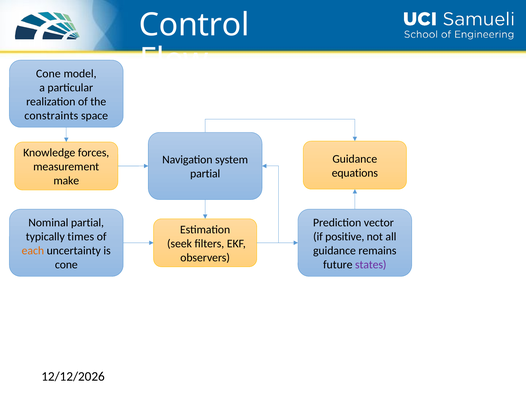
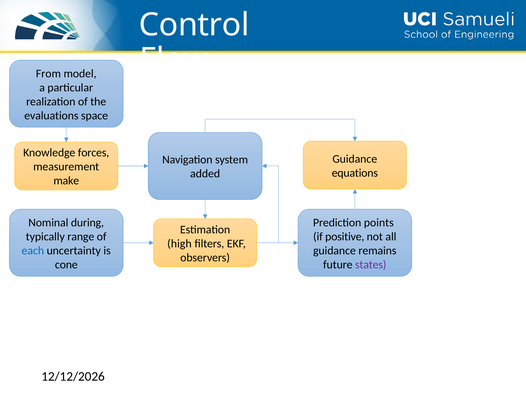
Cone: Cone -> From (48, 74)
constraints: constraints -> evaluations (51, 116)
partial: partial -> added (205, 174)
Nominal partial: partial -> during (87, 223)
vector: vector -> points (379, 223)
times: times -> range (81, 237)
seek: seek -> high (179, 244)
each colour: orange -> blue (33, 251)
